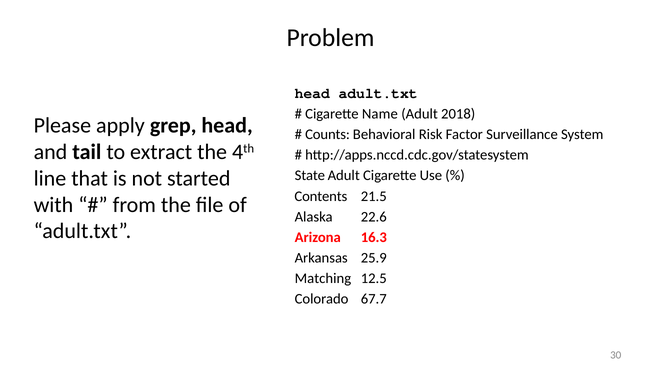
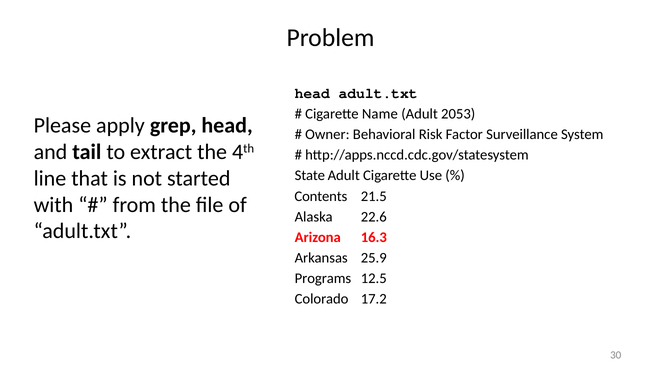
2018: 2018 -> 2053 (458, 114)
Counts: Counts -> Owner (327, 134)
Matching: Matching -> Programs (323, 278)
67.7: 67.7 -> 17.2 (374, 299)
